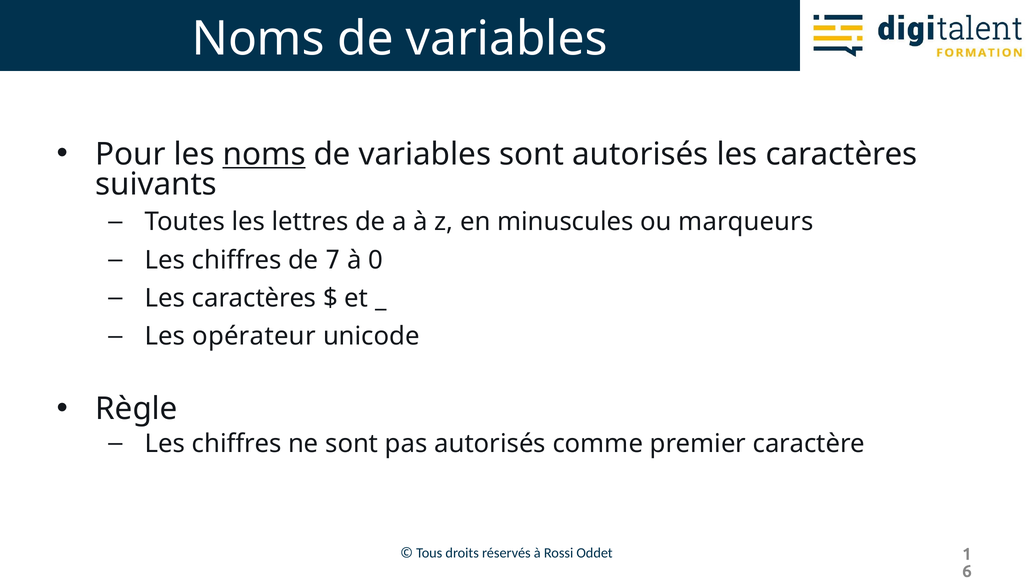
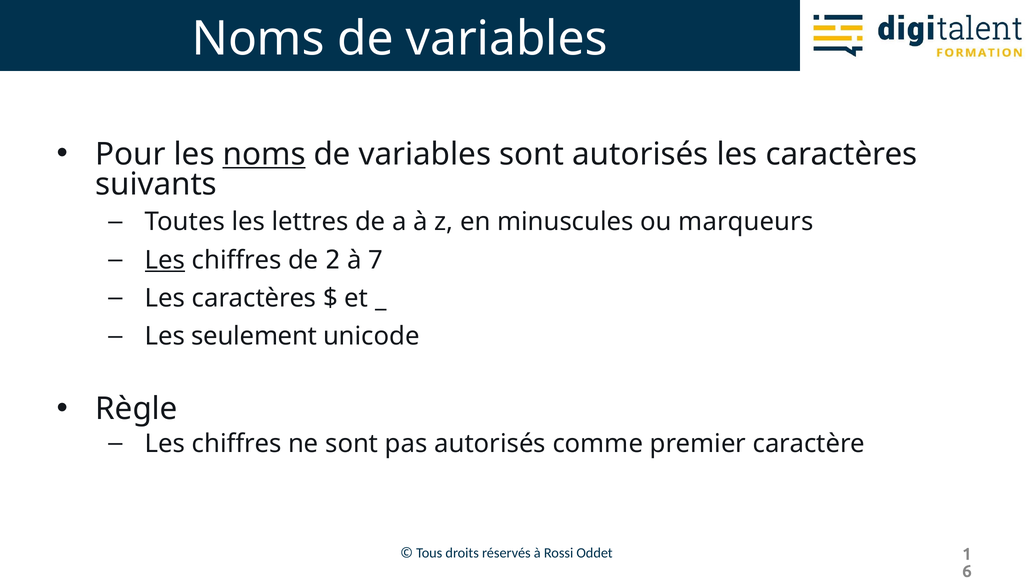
Les underline: none -> present (165, 260)
7: 7 -> 2 (333, 260)
0: 0 -> 7 (376, 260)
opérateur: opérateur -> seulement (254, 336)
